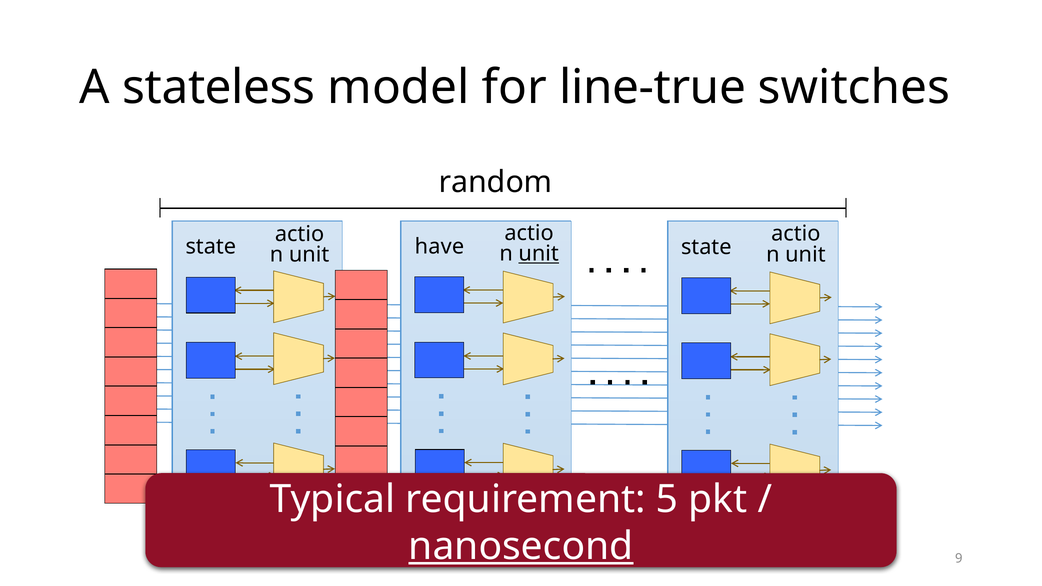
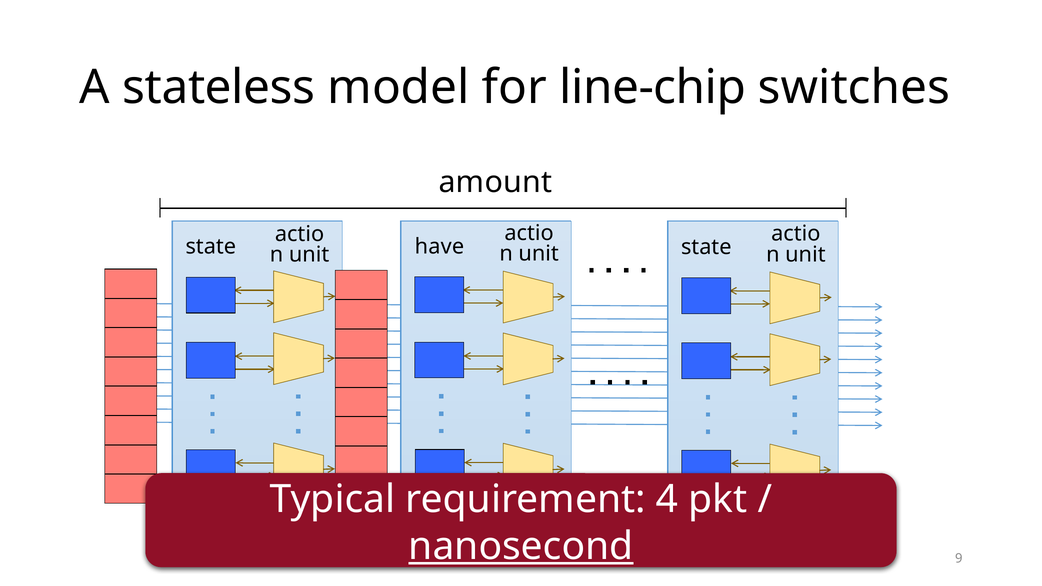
line-true: line-true -> line-chip (653, 88)
random: random -> amount (495, 182)
unit underline: present -> none (539, 254)
5: 5 -> 4 (667, 500)
